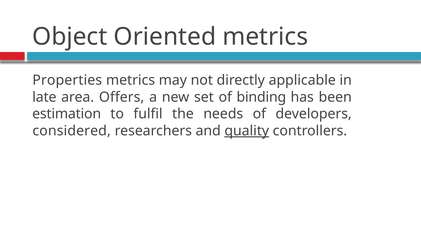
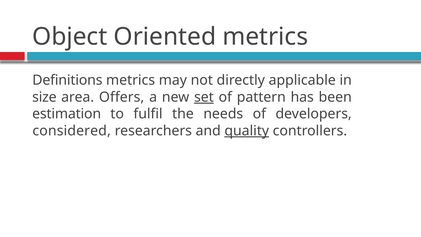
Properties: Properties -> Definitions (67, 80)
late: late -> size (44, 97)
set underline: none -> present (204, 97)
binding: binding -> pattern (261, 97)
